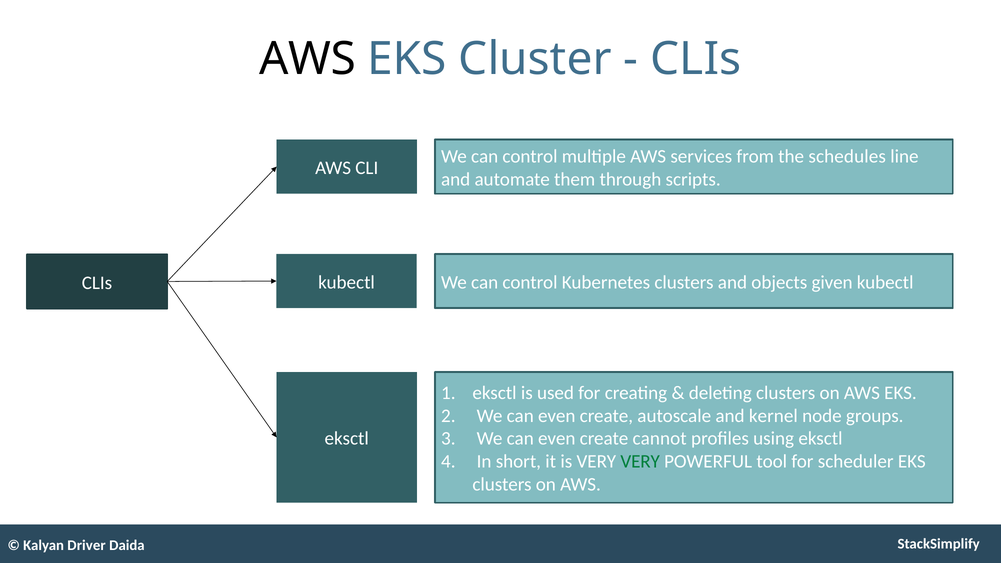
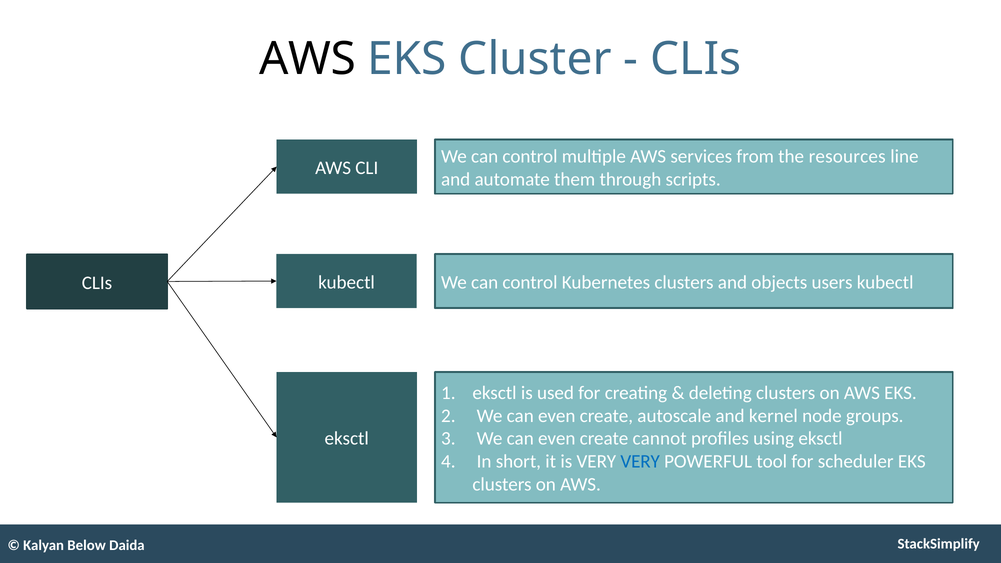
schedules: schedules -> resources (847, 157)
given: given -> users (832, 282)
VERY colour: green -> blue (640, 462)
Driver: Driver -> Below (87, 546)
